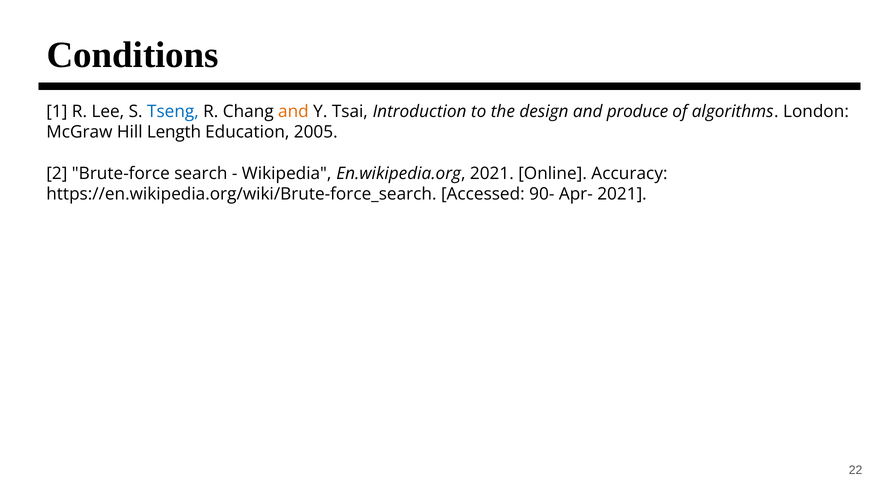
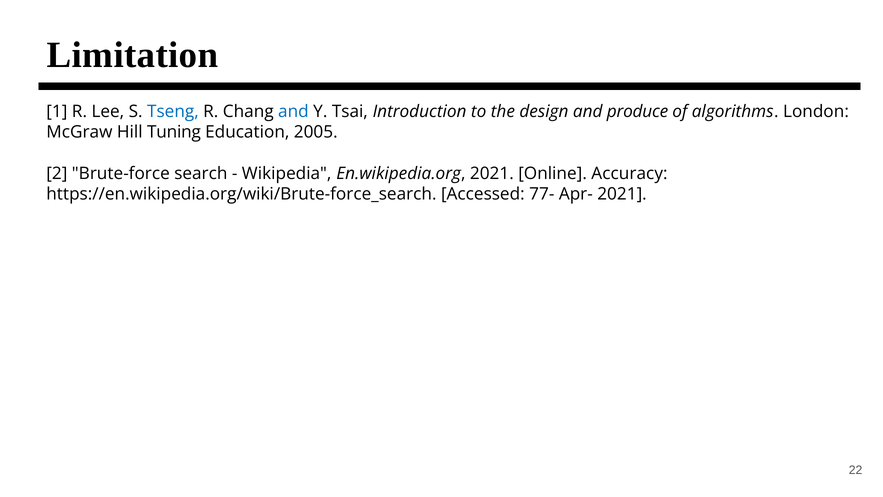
Conditions: Conditions -> Limitation (133, 55)
and colour: orange -> blue (293, 112)
Length: Length -> Tuning (174, 132)
90-: 90- -> 77- (542, 194)
